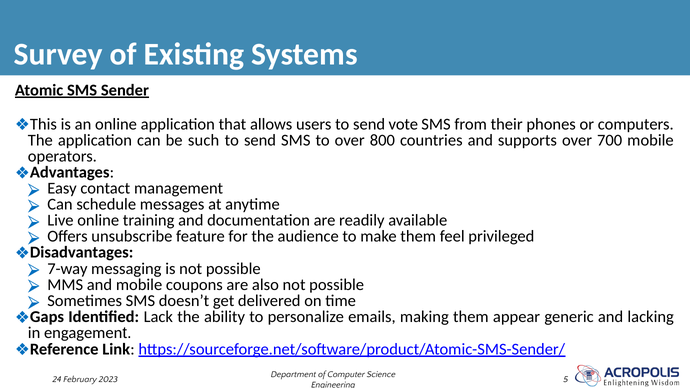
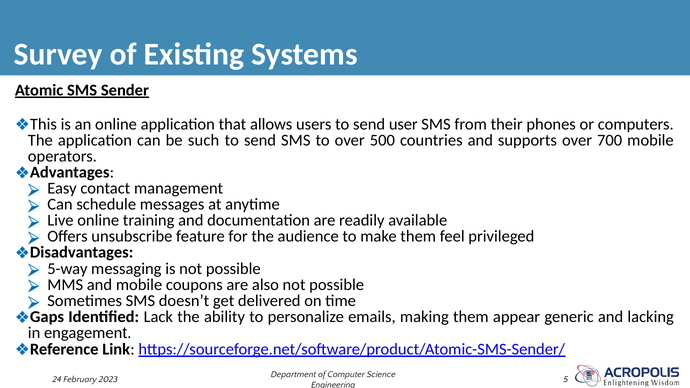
vote: vote -> user (403, 124)
800: 800 -> 500 (382, 140)
7-way: 7-way -> 5-way (67, 269)
